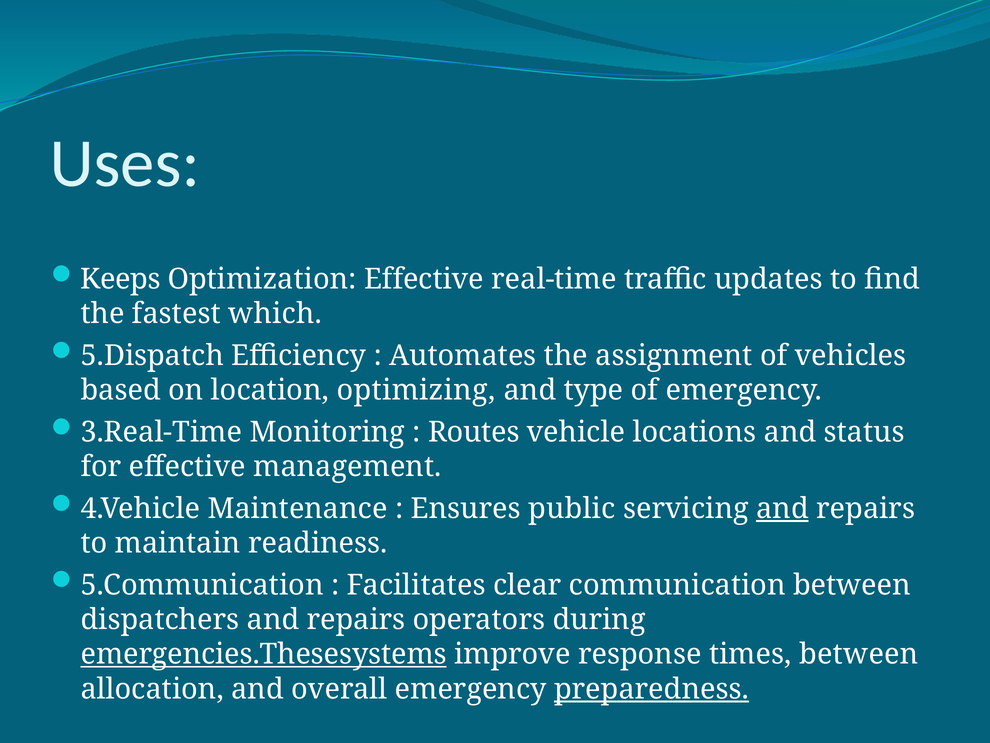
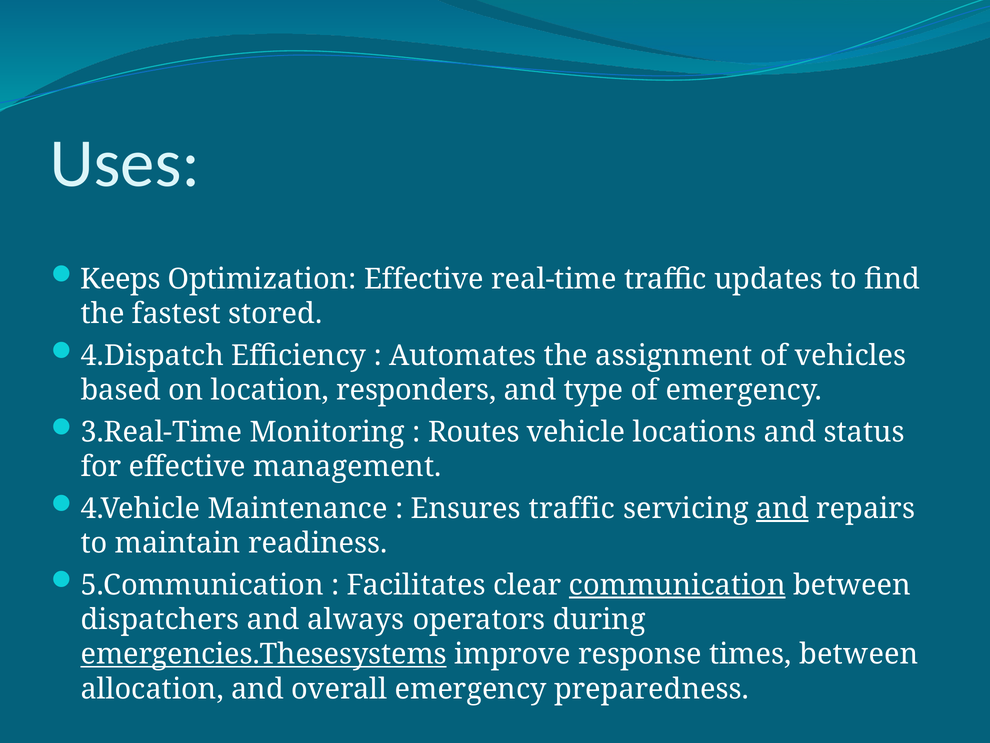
which: which -> stored (275, 314)
5.Dispatch: 5.Dispatch -> 4.Dispatch (152, 355)
optimizing: optimizing -> responders (416, 390)
Ensures public: public -> traffic (572, 508)
communication underline: none -> present (677, 585)
dispatchers and repairs: repairs -> always (356, 619)
preparedness underline: present -> none (651, 689)
